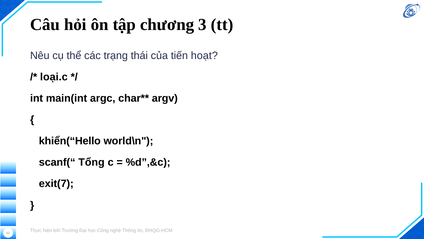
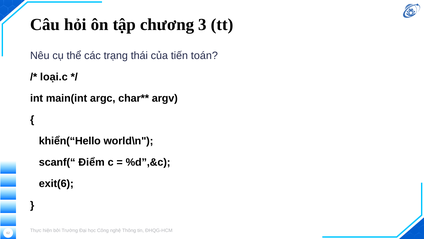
hoạt: hoạt -> toán (204, 55)
Tổng: Tổng -> Điểm (91, 162)
exit(7: exit(7 -> exit(6 (56, 183)
